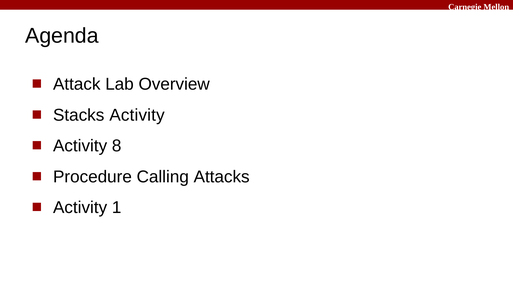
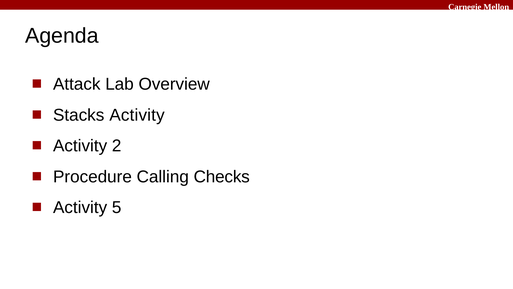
8: 8 -> 2 (117, 146)
Attacks: Attacks -> Checks (222, 177)
1: 1 -> 5 (117, 207)
